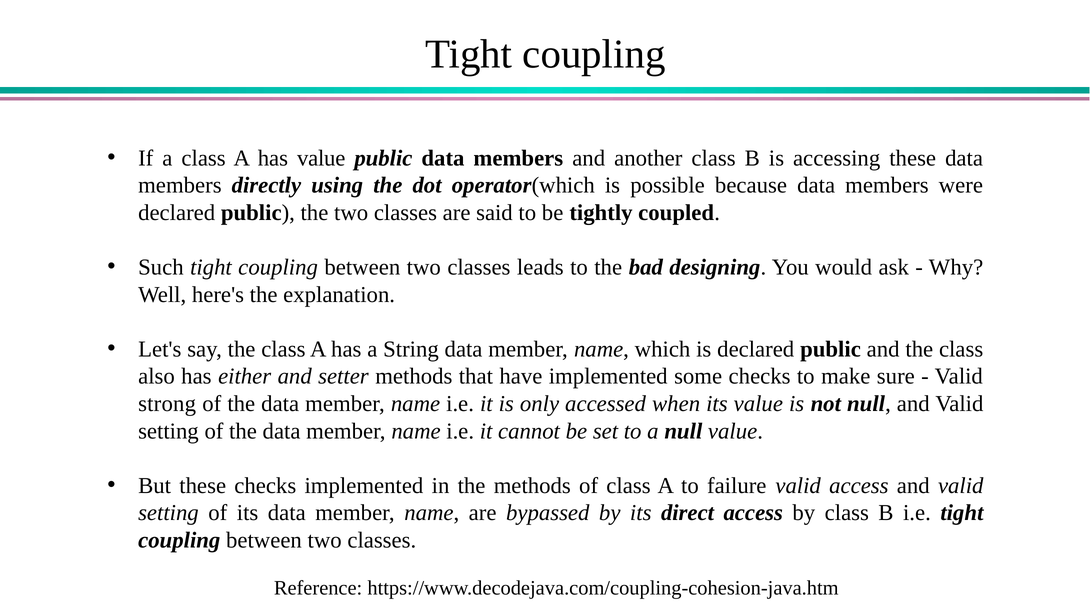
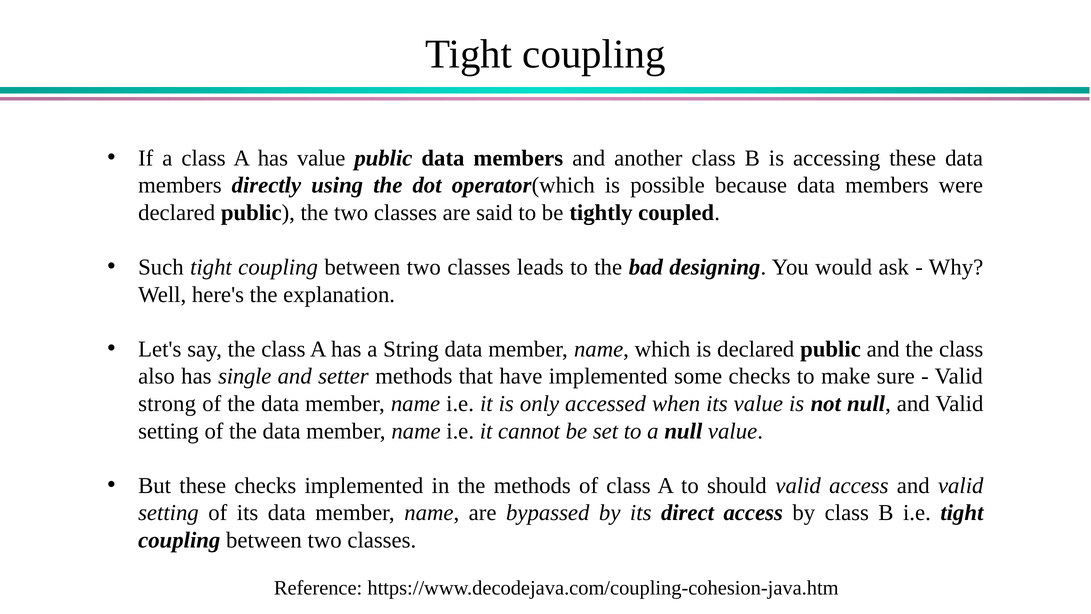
either: either -> single (245, 376)
failure: failure -> should (737, 485)
